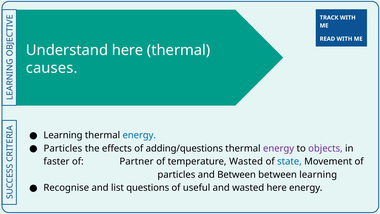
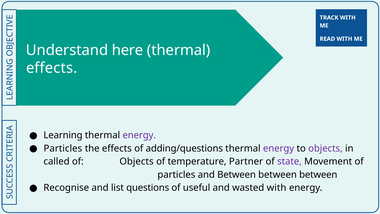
causes: causes -> effects (52, 68)
energy colour: blue -> purple (139, 135)
faster: faster -> called (57, 161)
of Partner: Partner -> Objects (137, 161)
temperature Wasted: Wasted -> Partner (246, 161)
state colour: blue -> purple (289, 161)
learning: learning -> between (318, 174)
wasted here: here -> with (277, 188)
